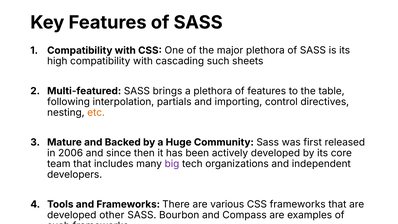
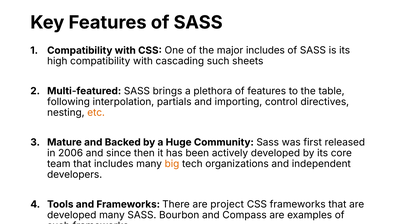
major plethora: plethora -> includes (265, 50)
big colour: purple -> orange (172, 164)
various: various -> project (227, 204)
developed other: other -> many (112, 215)
